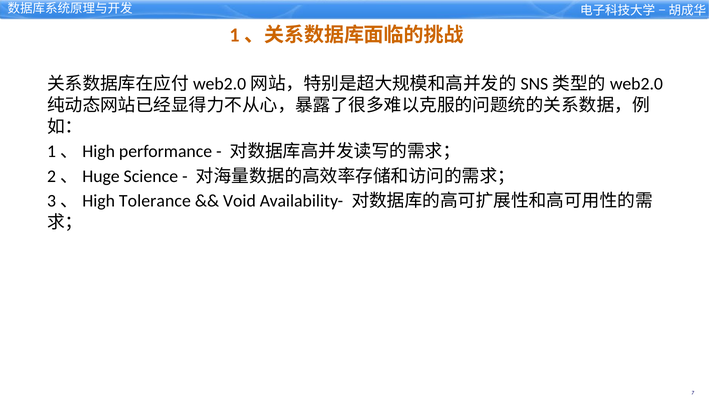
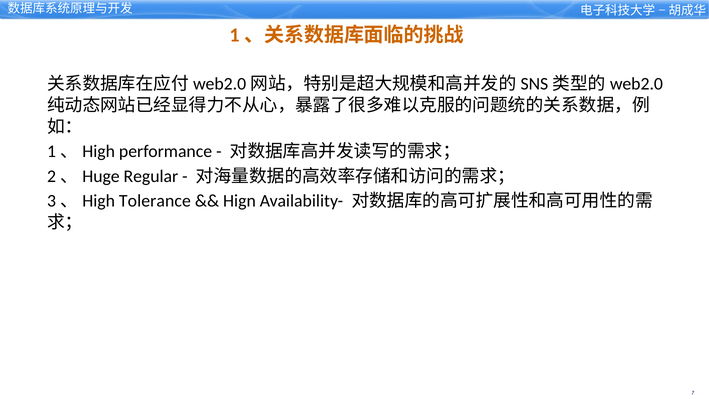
Science: Science -> Regular (151, 176)
Void: Void -> Hign (239, 201)
